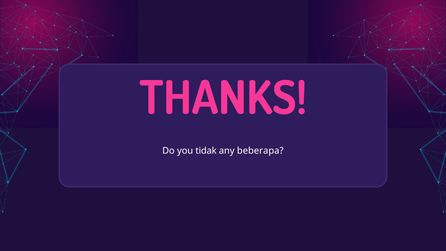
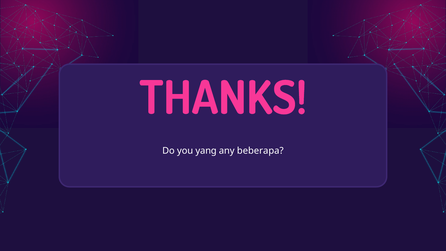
tidak: tidak -> yang (206, 151)
